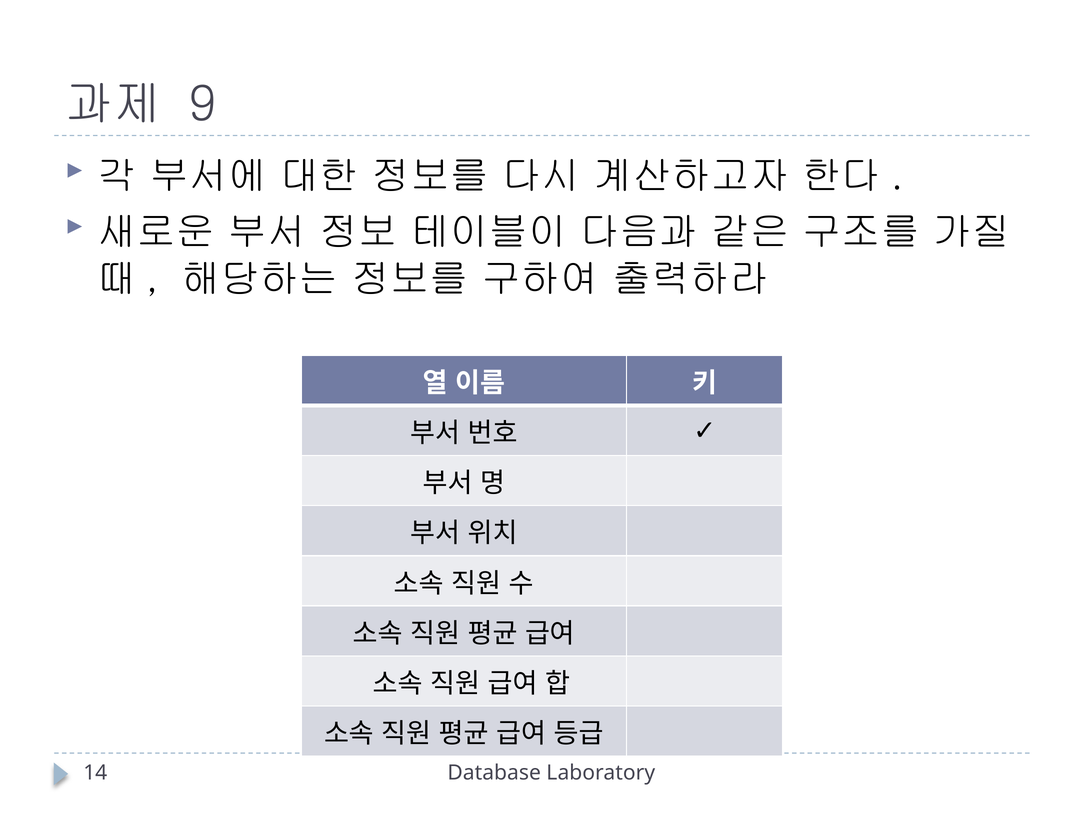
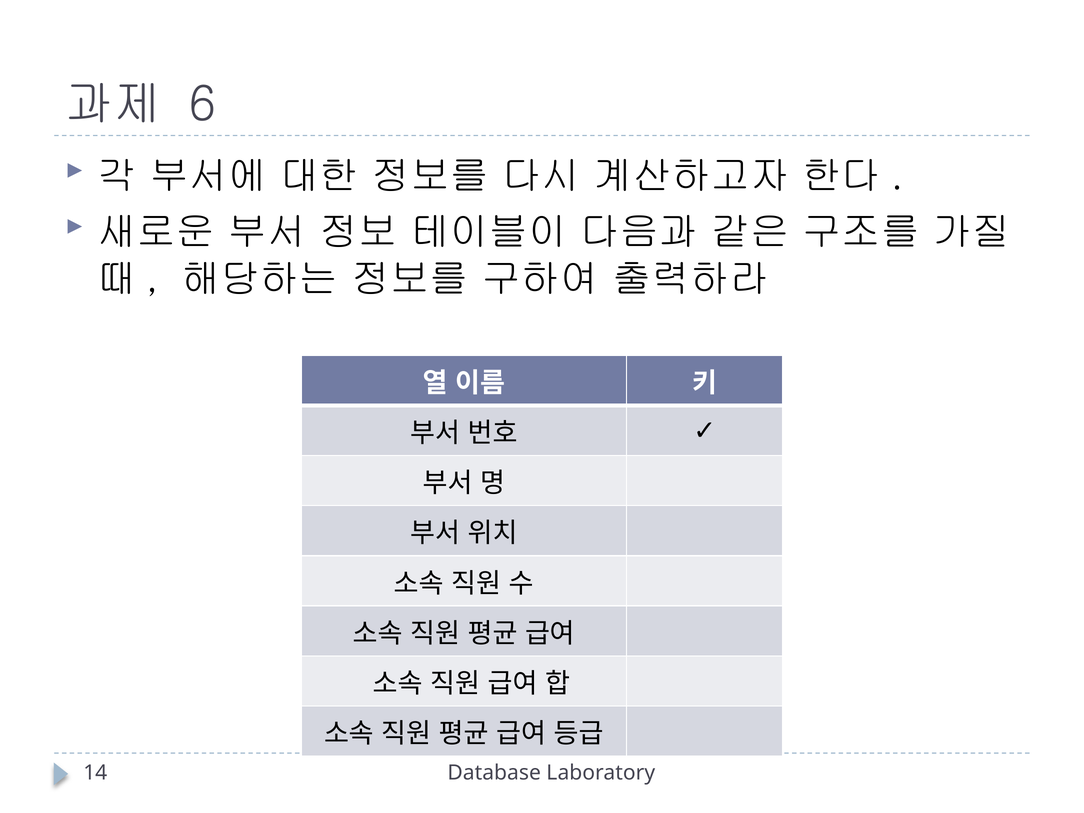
9: 9 -> 6 (203, 104)
